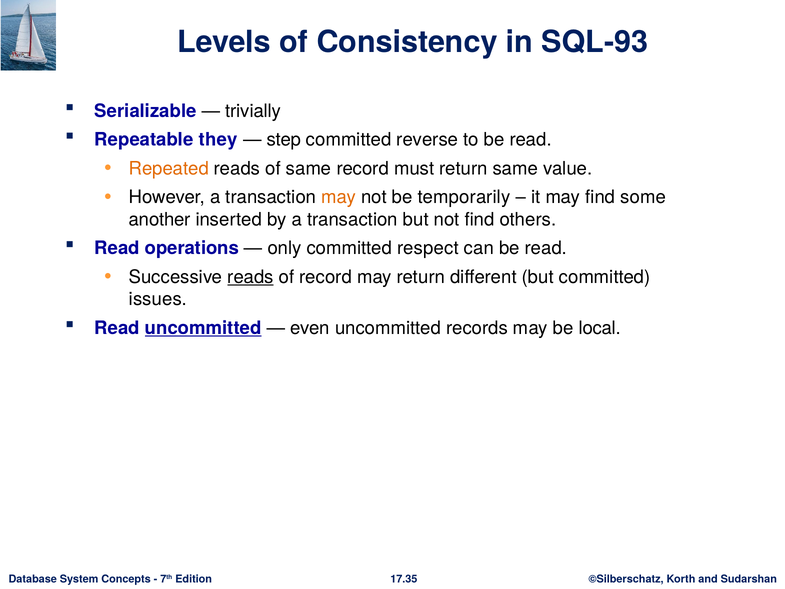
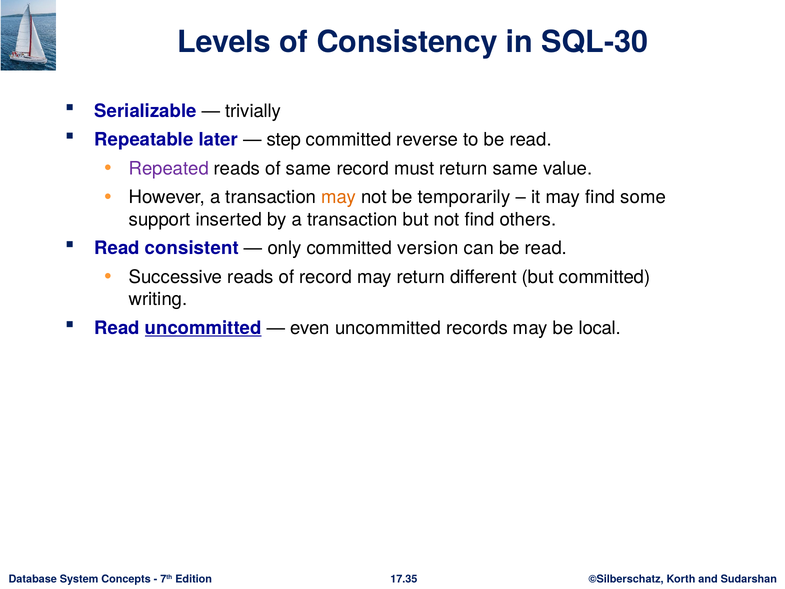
SQL-93: SQL-93 -> SQL-30 (595, 42)
they: they -> later (218, 140)
Repeated colour: orange -> purple (169, 168)
another: another -> support (160, 219)
operations: operations -> consistent (192, 248)
respect: respect -> version (428, 248)
reads underline: present -> none (251, 277)
issues: issues -> writing (158, 299)
